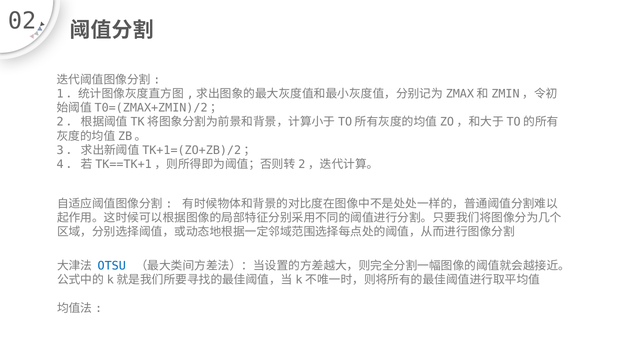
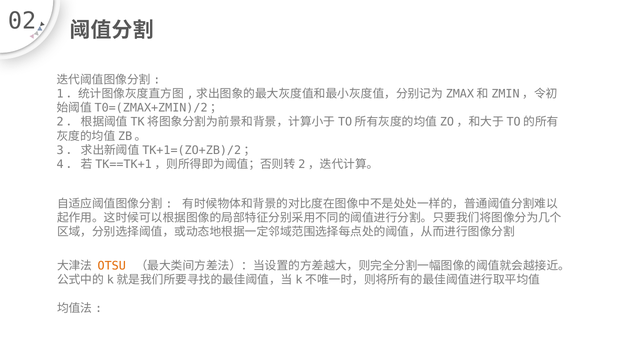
OTSU colour: blue -> orange (112, 266)
